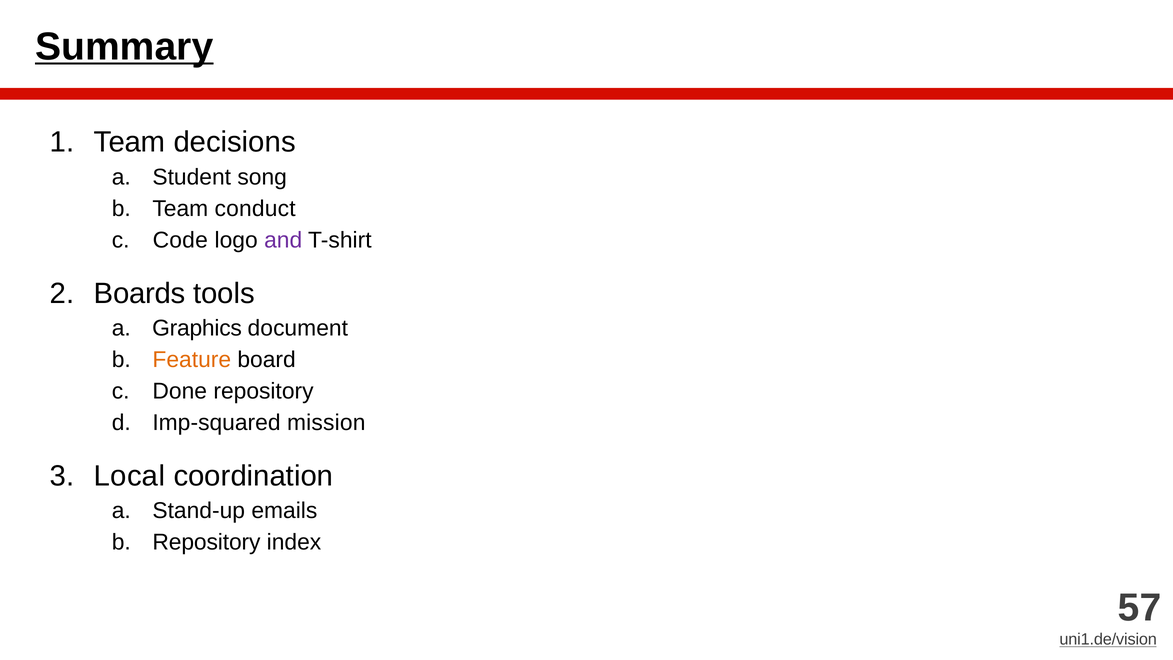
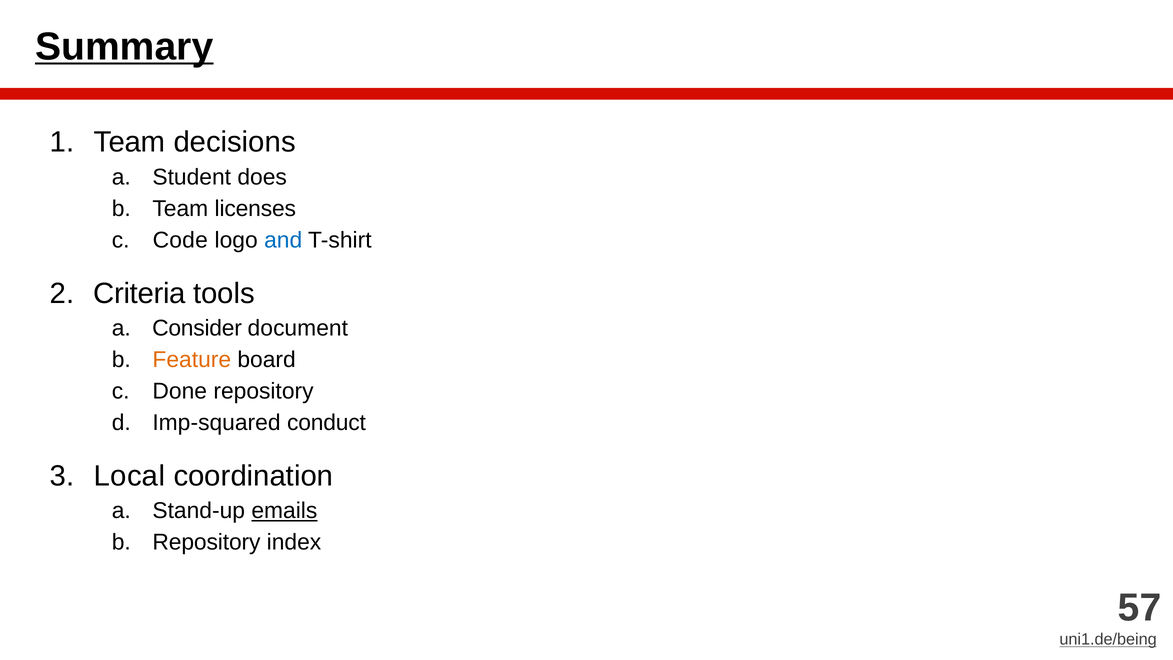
song: song -> does (262, 177)
conduct: conduct -> licenses (255, 209)
and colour: purple -> blue (283, 240)
Boards: Boards -> Criteria (140, 293)
Graphics: Graphics -> Consider (197, 328)
mission: mission -> conduct (326, 423)
emails underline: none -> present (284, 511)
uni1.de/vision: uni1.de/vision -> uni1.de/being (1108, 639)
